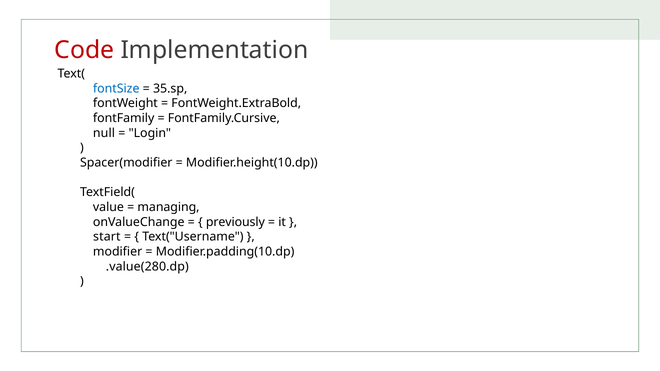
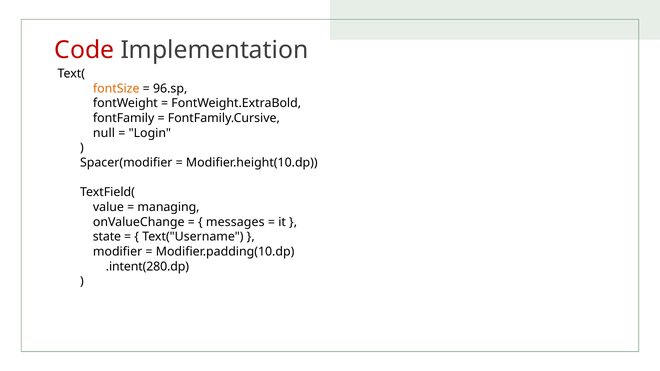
fontSize colour: blue -> orange (116, 89)
35.sp: 35.sp -> 96.sp (170, 89)
previously: previously -> messages (235, 222)
start: start -> state (107, 237)
.value(280.dp: .value(280.dp -> .intent(280.dp (147, 267)
